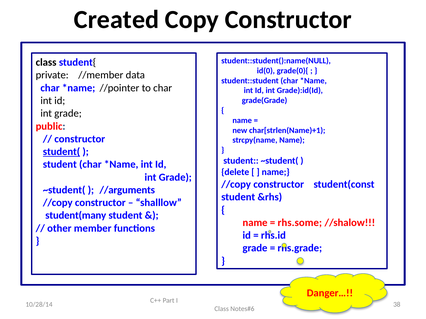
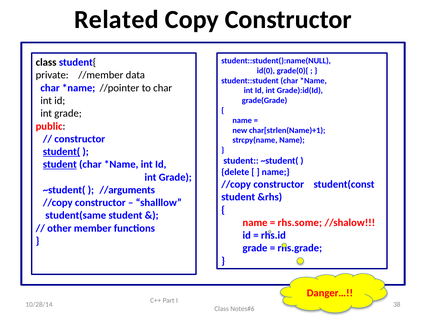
Created: Created -> Related (116, 20)
student underline: none -> present (60, 165)
student(many: student(many -> student(same (76, 216)
